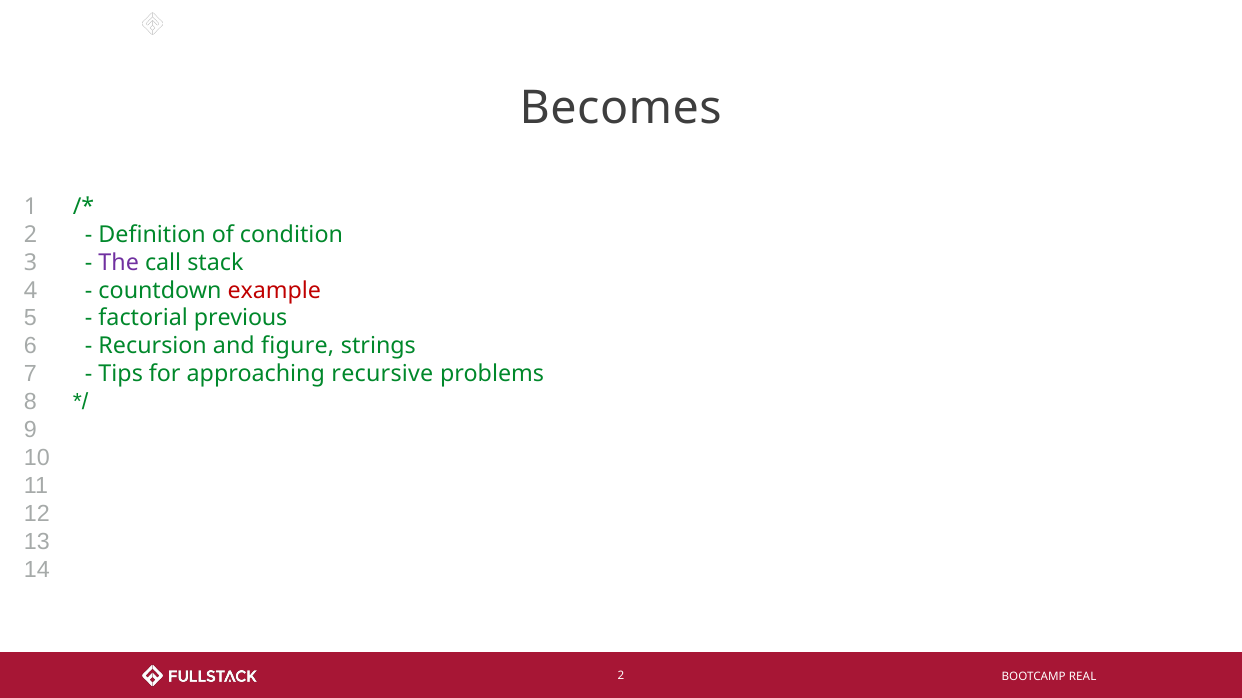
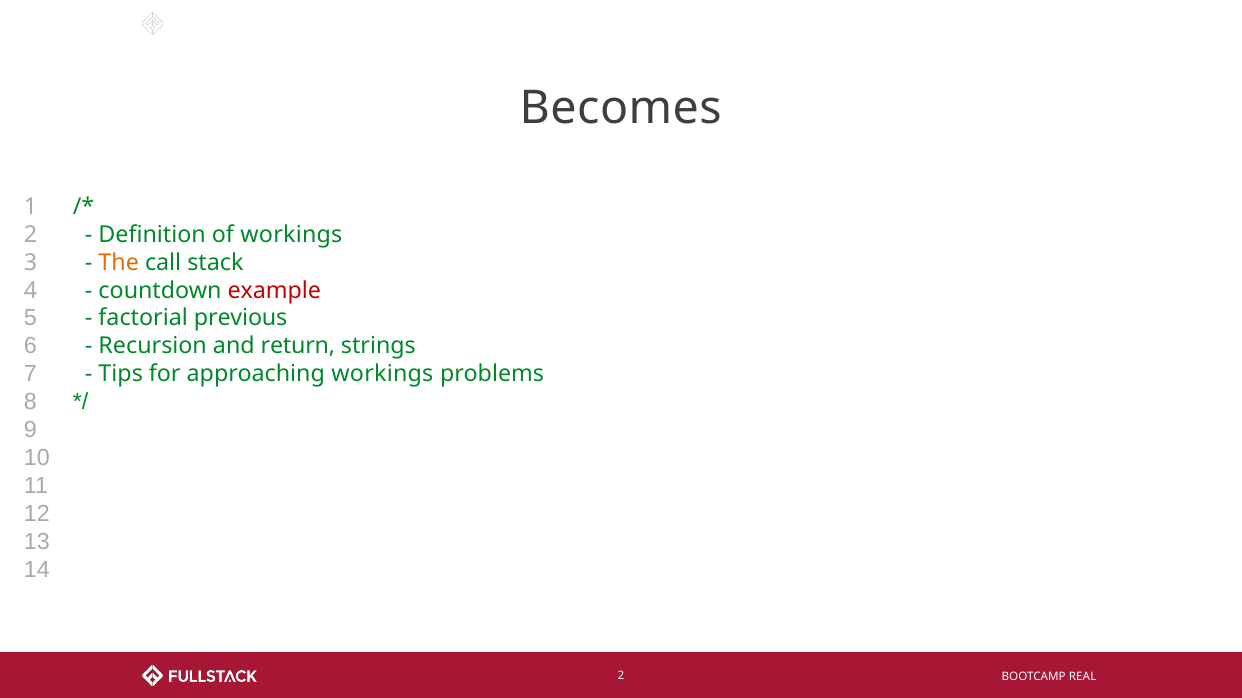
of condition: condition -> workings (291, 235)
The colour: purple -> orange (119, 263)
figure: figure -> return (298, 347)
approaching recursive: recursive -> workings (382, 374)
